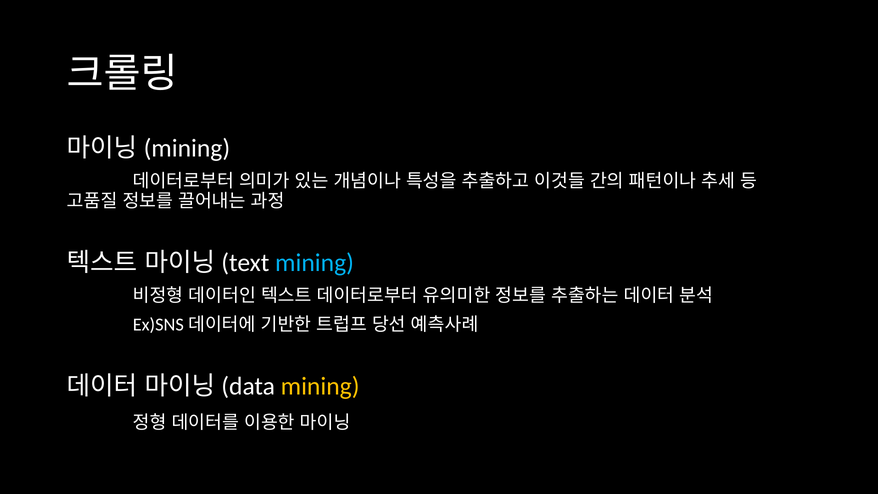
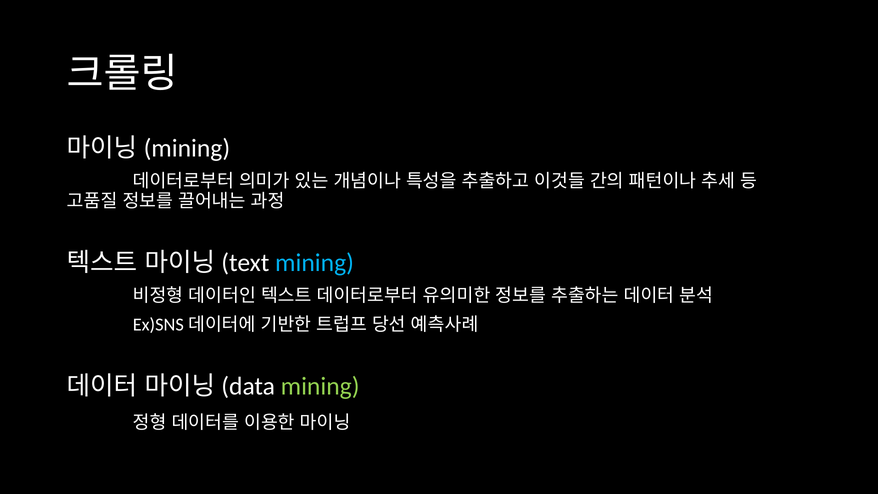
mining colour: yellow -> light green (320, 386)
